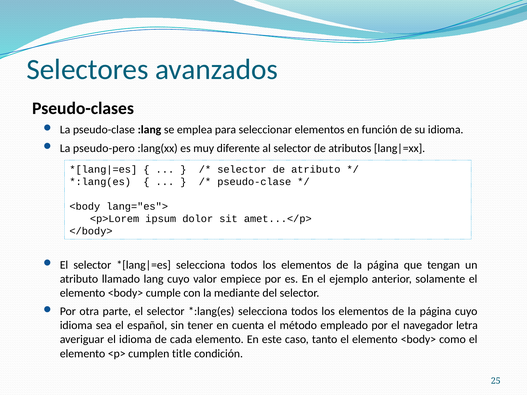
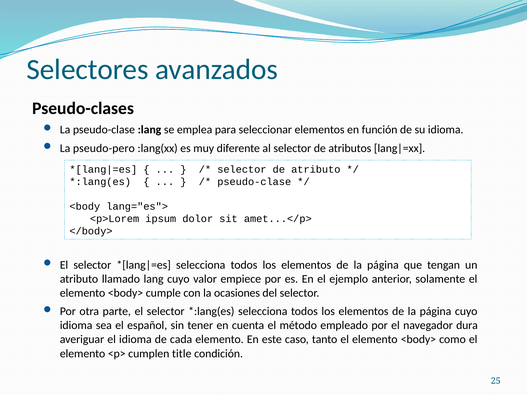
mediante: mediante -> ocasiones (237, 293)
letra: letra -> dura (467, 326)
